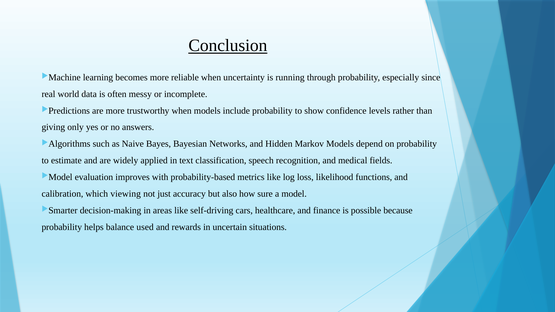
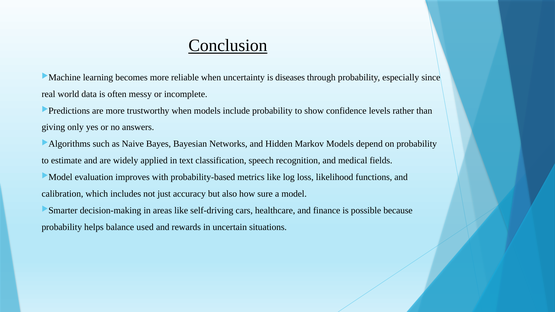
running: running -> diseases (290, 77)
viewing: viewing -> includes (126, 194)
